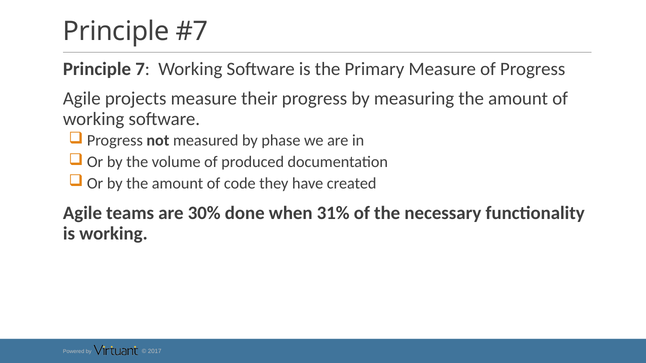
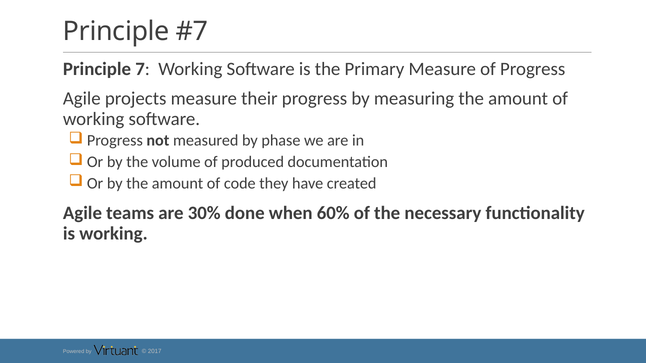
31%: 31% -> 60% (333, 213)
